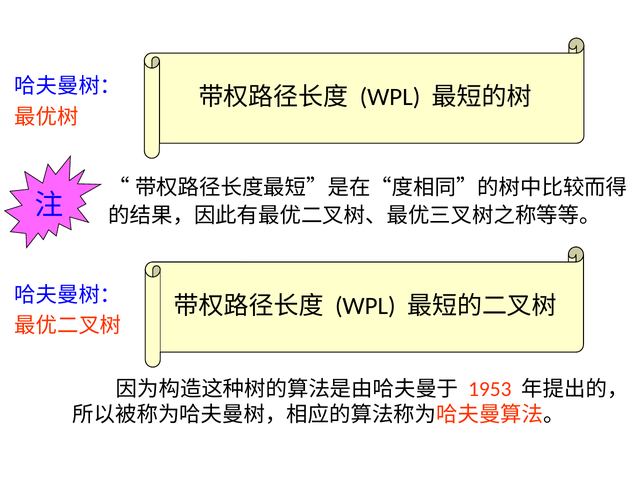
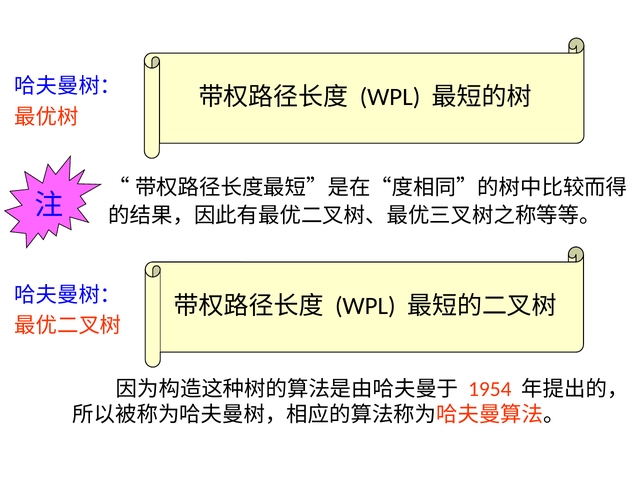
1953: 1953 -> 1954 (490, 390)
